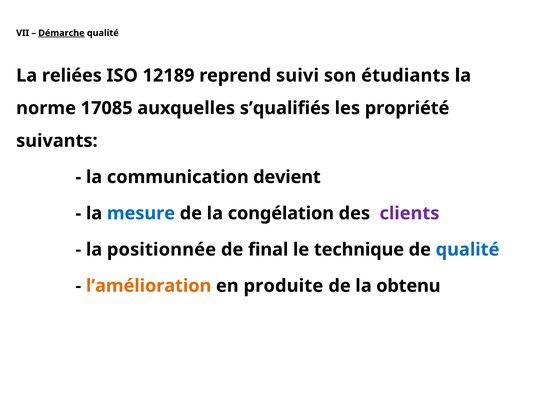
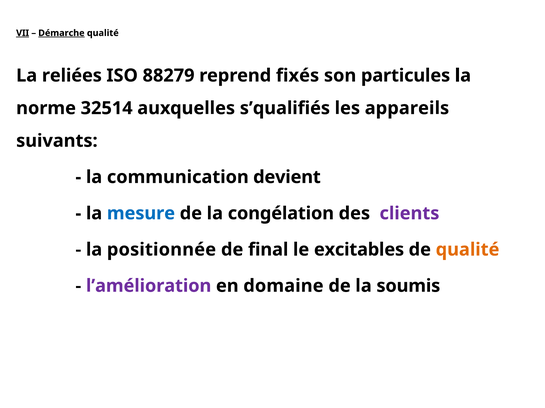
VII underline: none -> present (23, 33)
12189: 12189 -> 88279 (169, 76)
suivi: suivi -> fixés (298, 76)
étudiants: étudiants -> particules (406, 76)
17085: 17085 -> 32514 (107, 108)
propriété: propriété -> appareils (407, 108)
technique: technique -> excitables (359, 250)
qualité colour: blue -> orange (468, 250)
l’amélioration colour: orange -> purple (149, 286)
produite: produite -> domaine (283, 286)
obtenu: obtenu -> soumis (408, 286)
